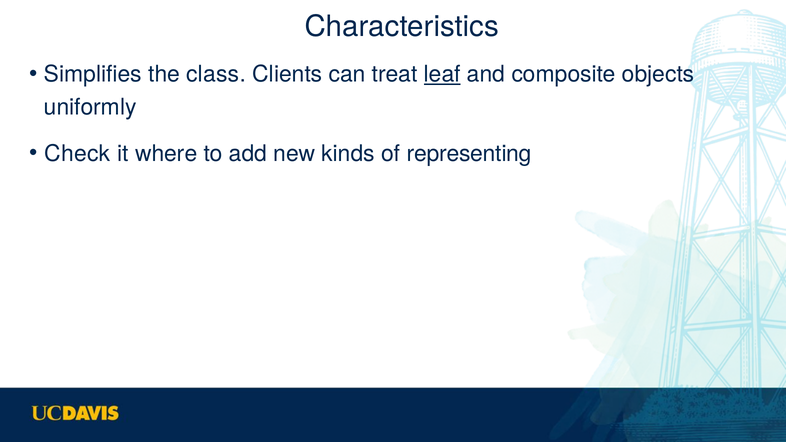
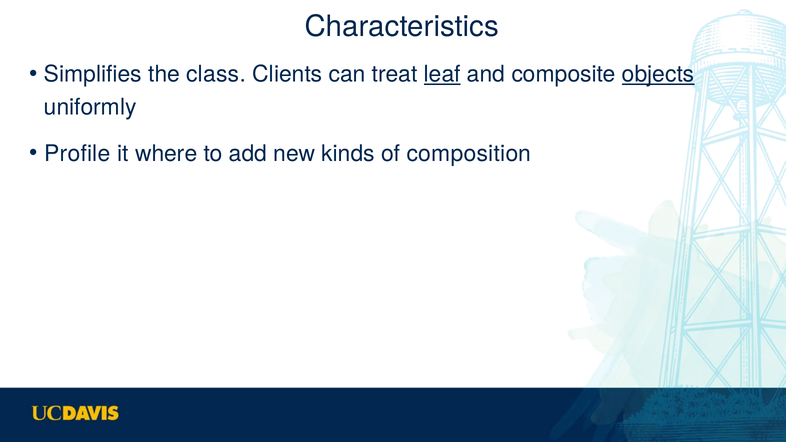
objects underline: none -> present (658, 74)
Check: Check -> Profile (77, 154)
representing: representing -> composition (469, 154)
